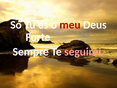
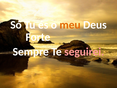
meu colour: red -> orange (70, 25)
